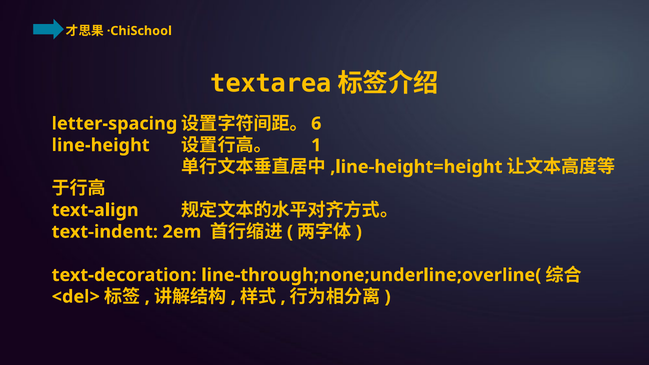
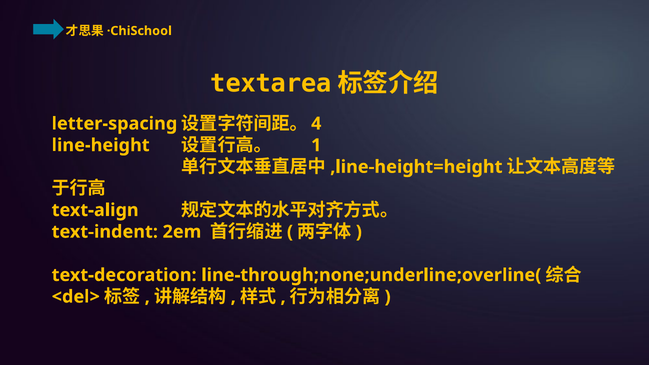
6: 6 -> 4 (316, 124)
